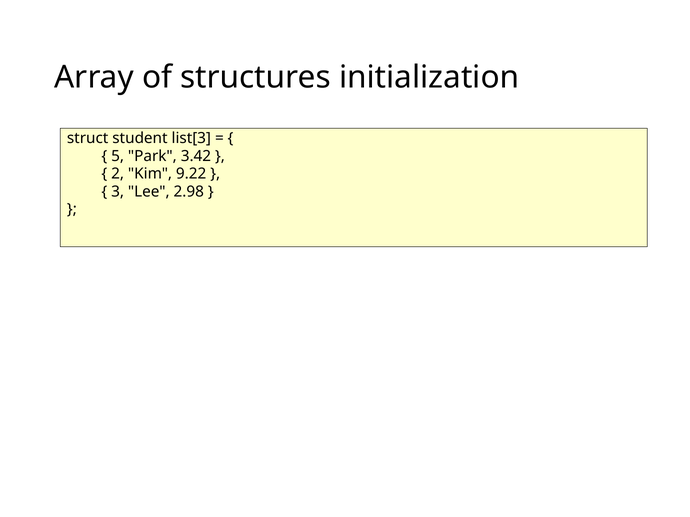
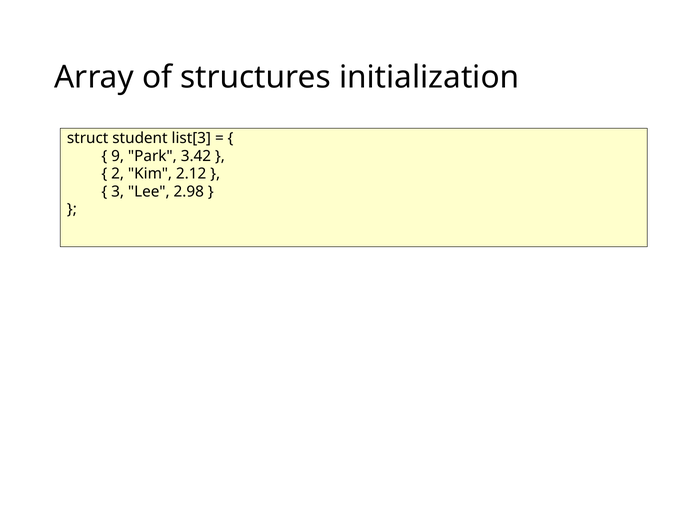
5: 5 -> 9 (118, 156)
9.22: 9.22 -> 2.12 (191, 174)
